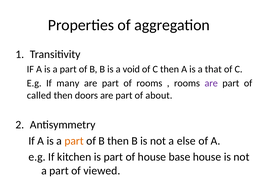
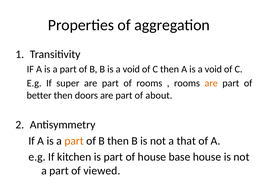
A is a that: that -> void (213, 69)
many: many -> super (68, 83)
are colour: purple -> orange (211, 83)
called: called -> better (39, 95)
else: else -> that (186, 140)
